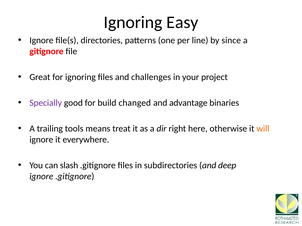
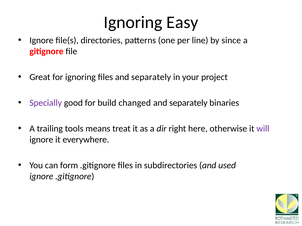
files and challenges: challenges -> separately (151, 77)
advantage: advantage -> separately (188, 103)
will colour: orange -> purple (263, 129)
slash: slash -> form (69, 166)
deep: deep -> used (227, 166)
